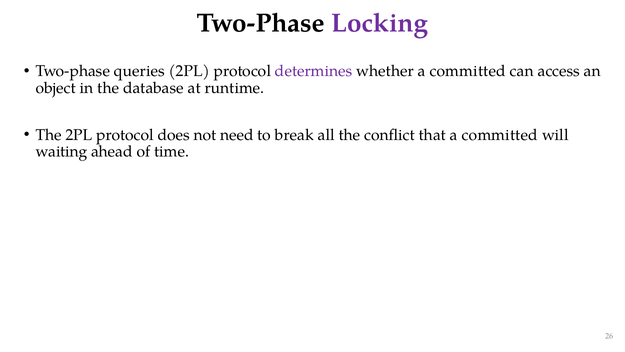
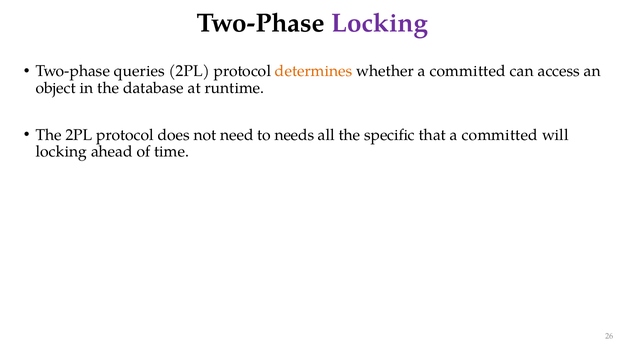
determines colour: purple -> orange (314, 71)
break: break -> needs (294, 135)
conflict: conflict -> specific (390, 135)
waiting: waiting -> locking (61, 152)
